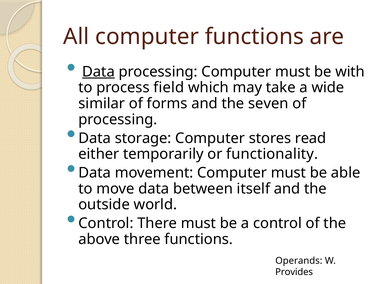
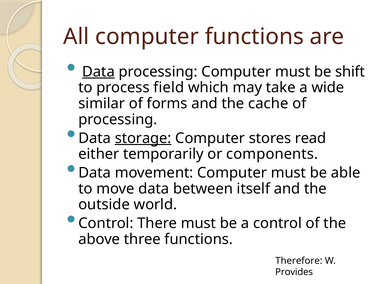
with: with -> shift (350, 72)
seven: seven -> cache (268, 104)
storage underline: none -> present (143, 138)
functionality: functionality -> components (272, 154)
Operands: Operands -> Therefore (299, 261)
